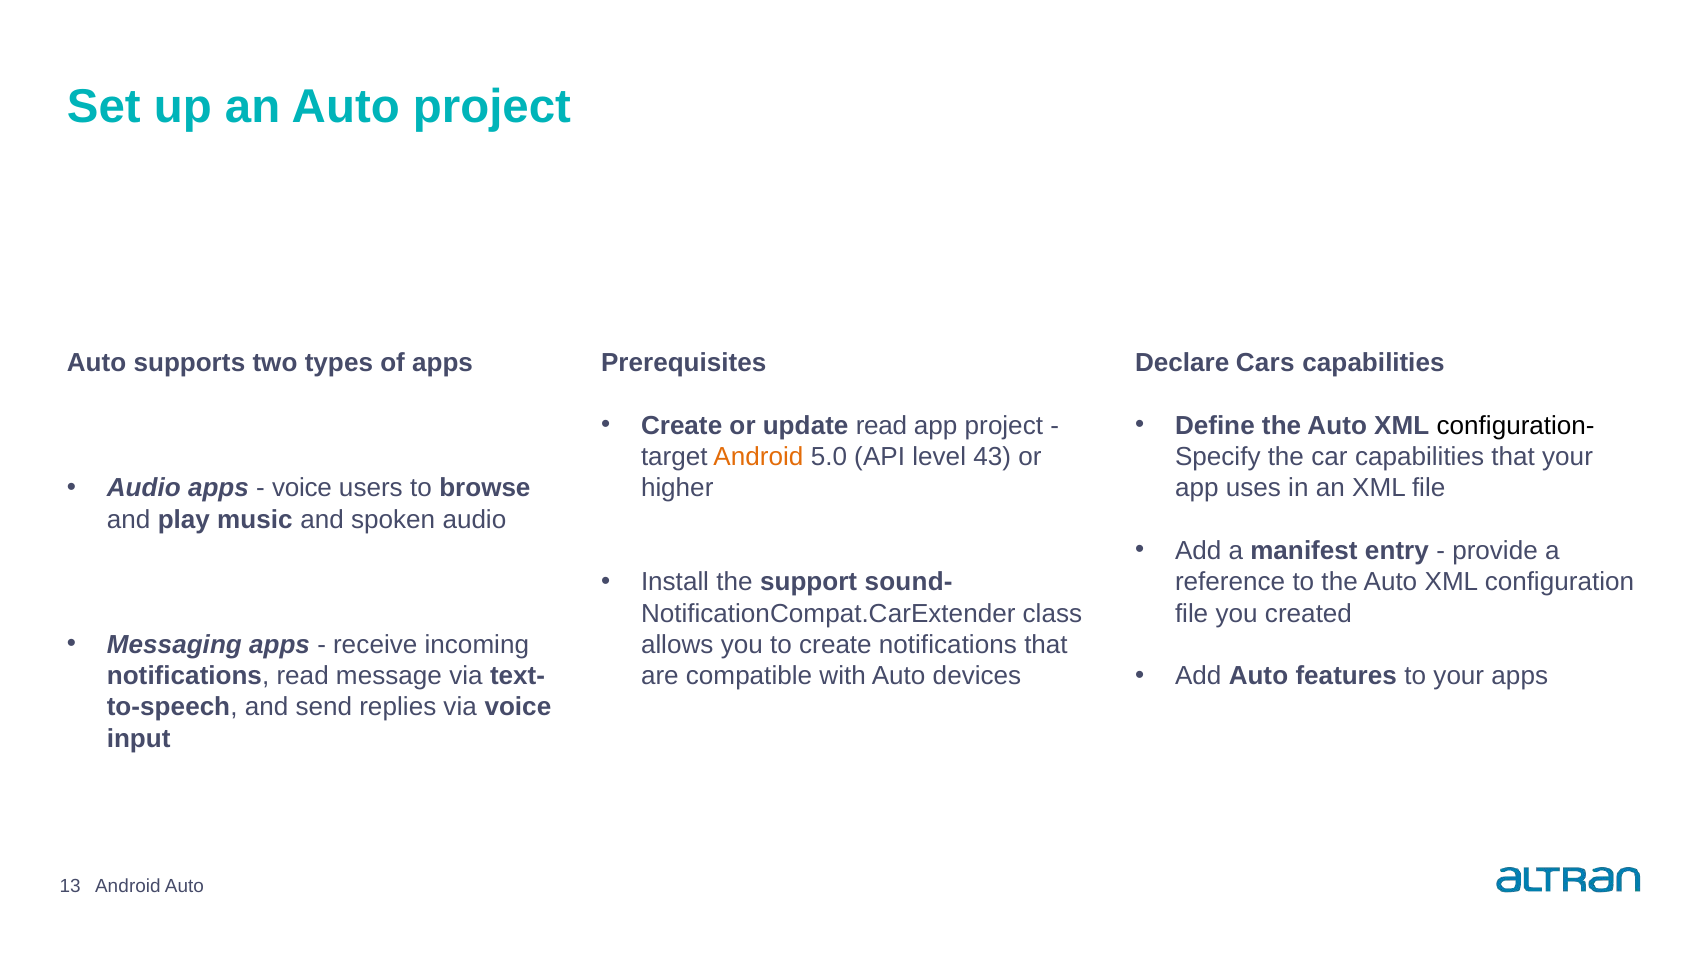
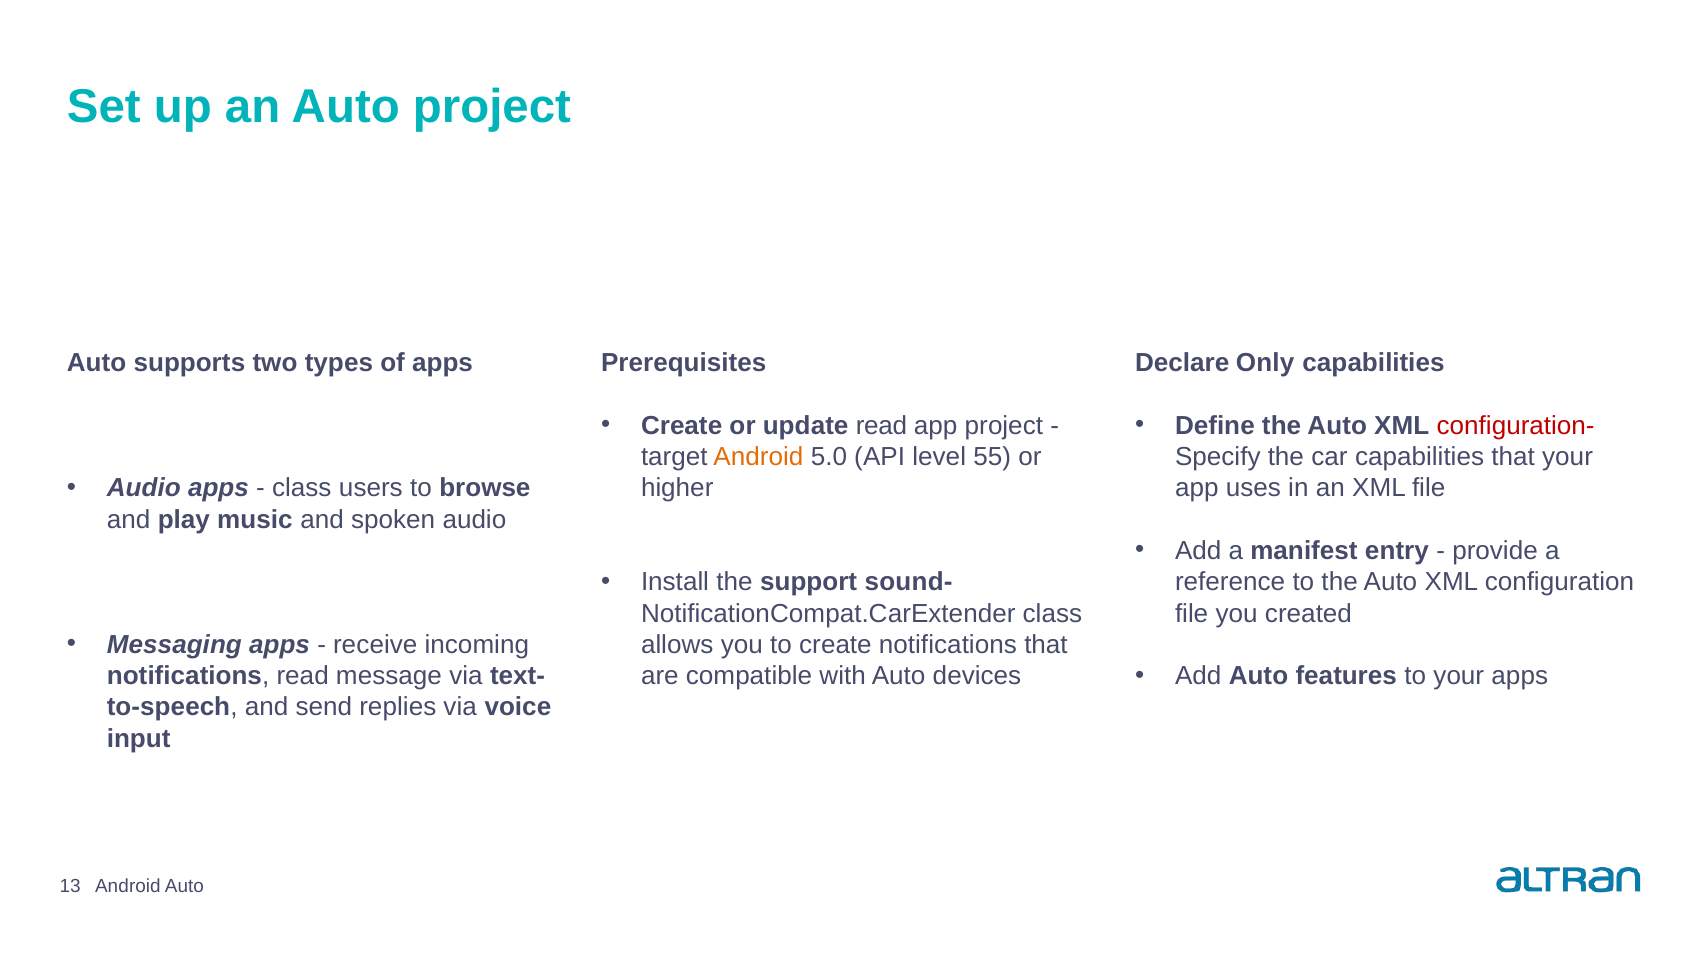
Cars: Cars -> Only (1265, 363)
configuration- colour: black -> red (1516, 425)
43: 43 -> 55 (992, 457)
voice: voice -> class (302, 488)
